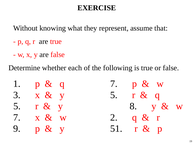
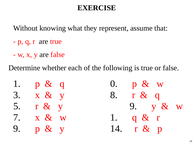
q 7: 7 -> 0 (114, 84)
y 5: 5 -> 8 (114, 95)
y 8: 8 -> 9 (133, 107)
w 2: 2 -> 1 (114, 118)
51: 51 -> 14 (116, 129)
